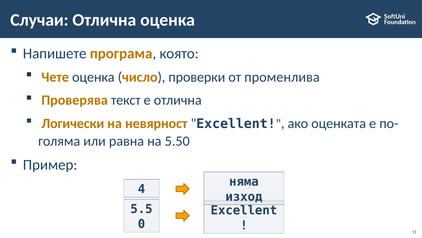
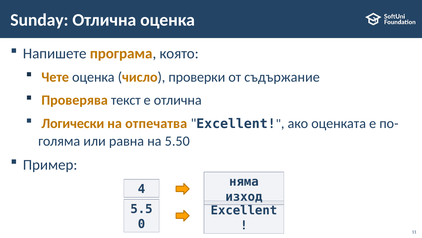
Случаи: Случаи -> Sunday (39, 20)
променлива: променлива -> съдържание (282, 77)
невярност: невярност -> отпечатва (156, 123)
